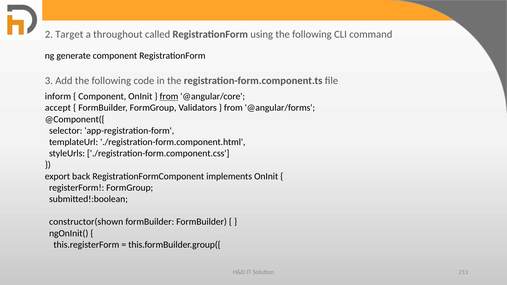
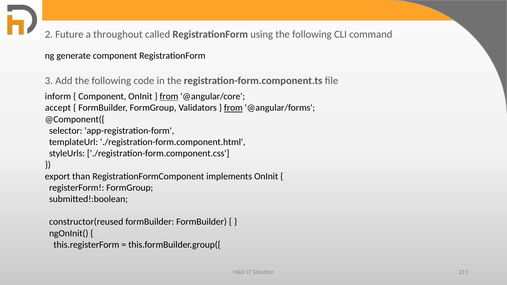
Target: Target -> Future (69, 34)
from underline: none -> present (233, 108)
back: back -> than (81, 176)
constructor(shown: constructor(shown -> constructor(reused (86, 222)
